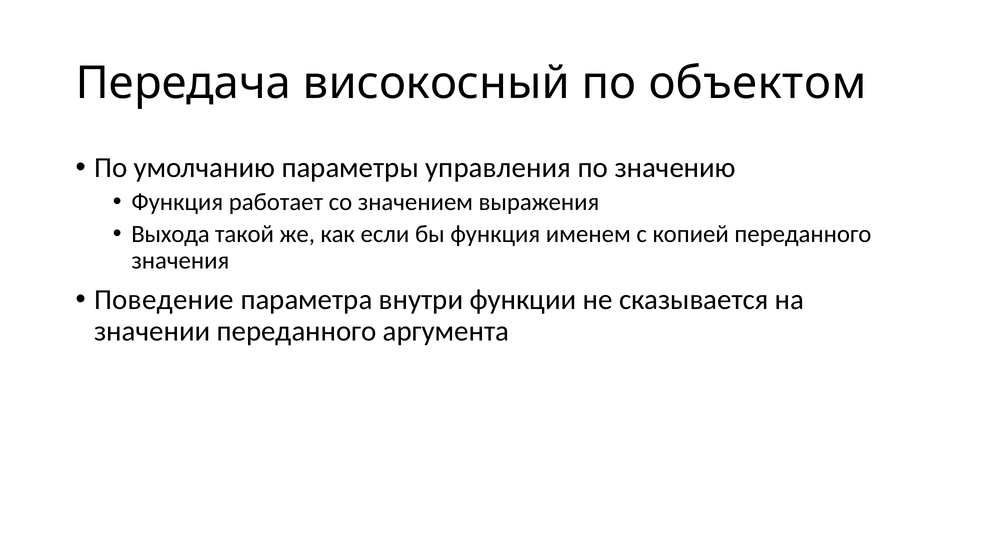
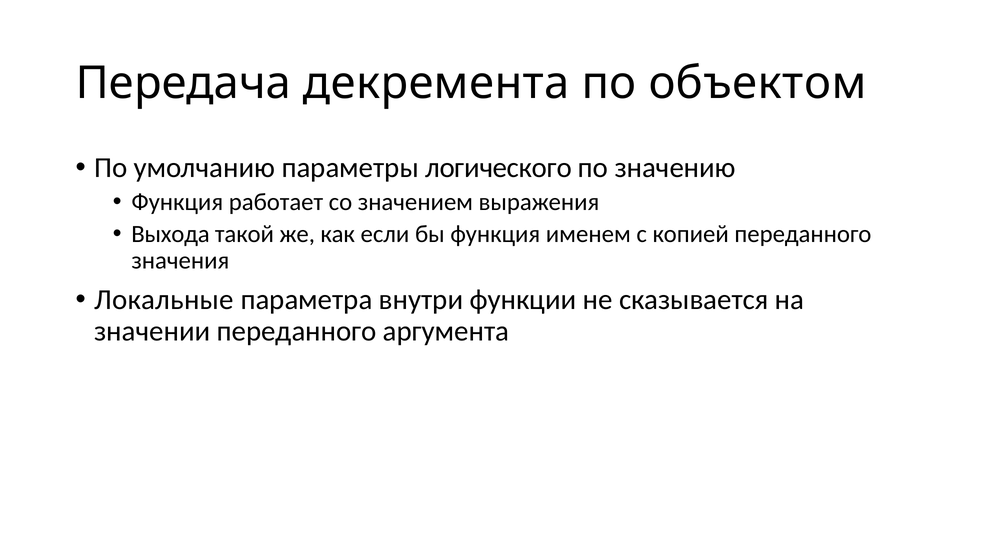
високосный: високосный -> декремента (436, 83)
управления: управления -> логического (498, 168)
Поведение: Поведение -> Локальные (164, 300)
